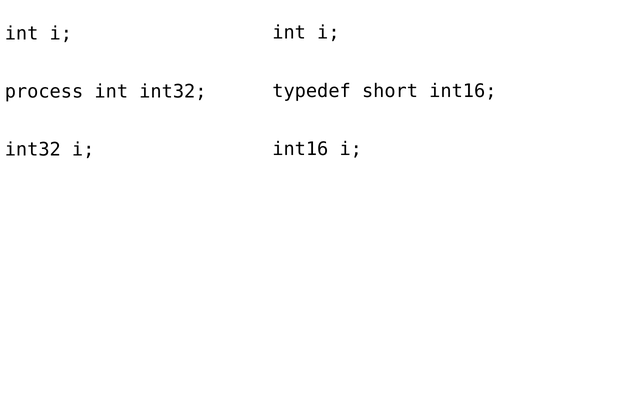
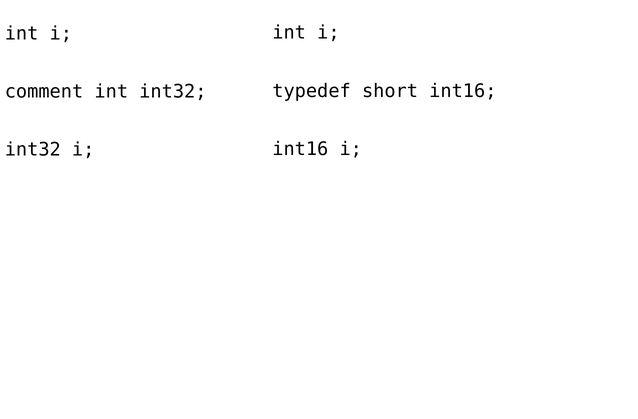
process: process -> comment (44, 91)
